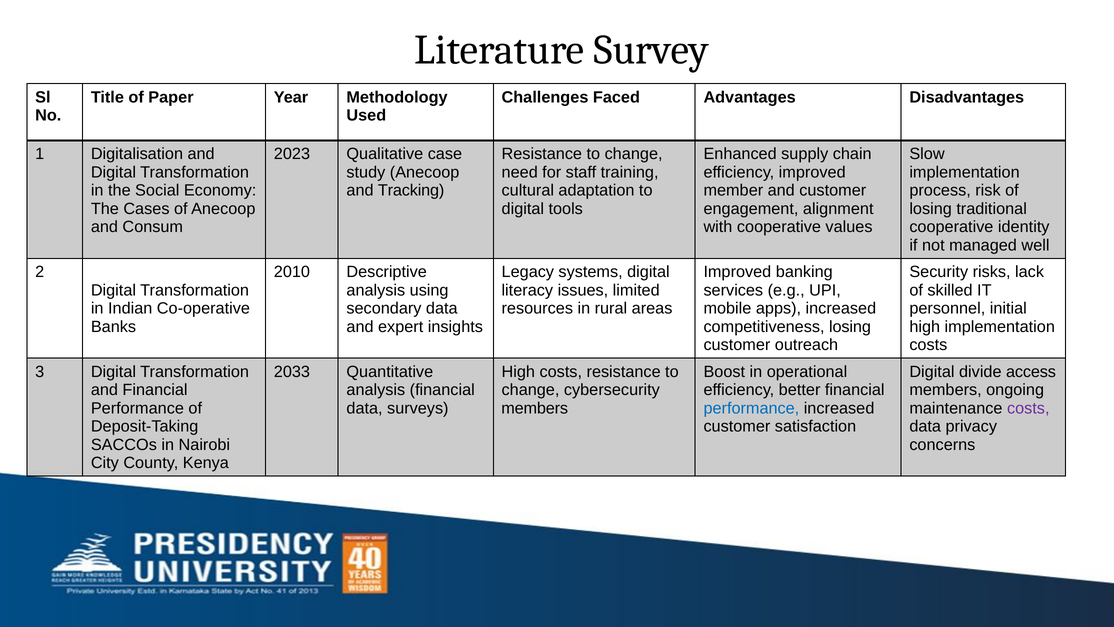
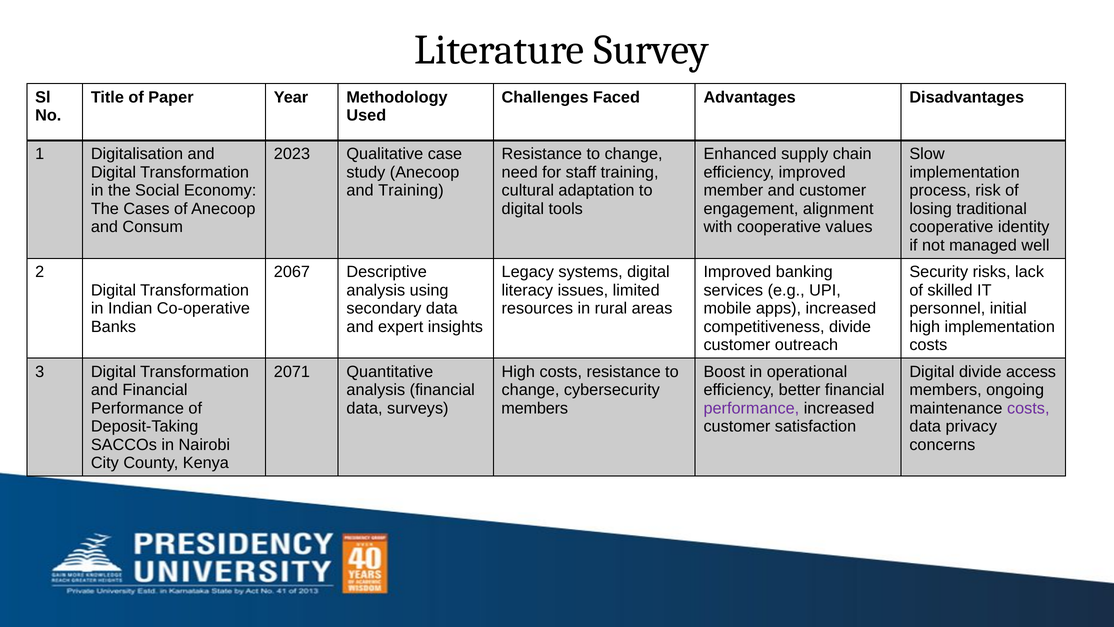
and Tracking: Tracking -> Training (411, 190)
2010: 2010 -> 2067 (292, 272)
competitiveness losing: losing -> divide (850, 327)
2033: 2033 -> 2071 (292, 371)
performance colour: blue -> purple (751, 408)
